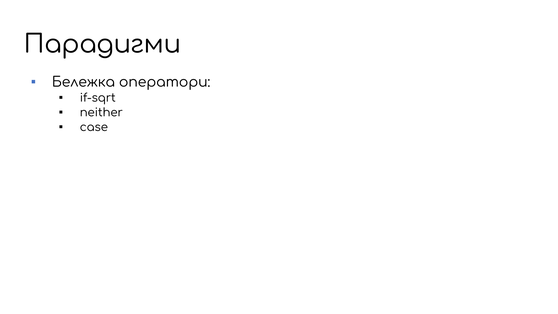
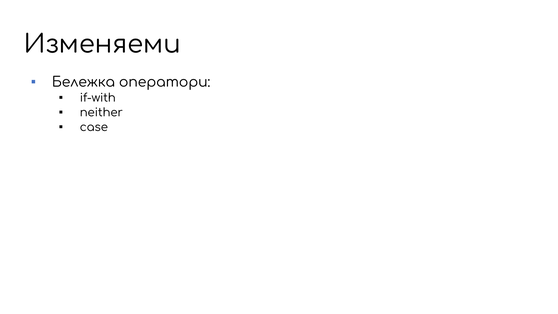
Парадигми: Парадигми -> Изменяеми (102, 44)
if-sqrt: if-sqrt -> if-with (98, 98)
